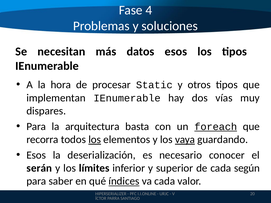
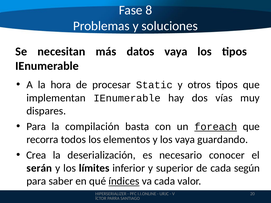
4: 4 -> 8 (149, 10)
datos esos: esos -> vaya (176, 52)
arquitectura: arquitectura -> compilación (92, 127)
los underline: present -> none (95, 140)
vaya underline: present -> none (185, 140)
Esos: Esos -> Crea (36, 155)
